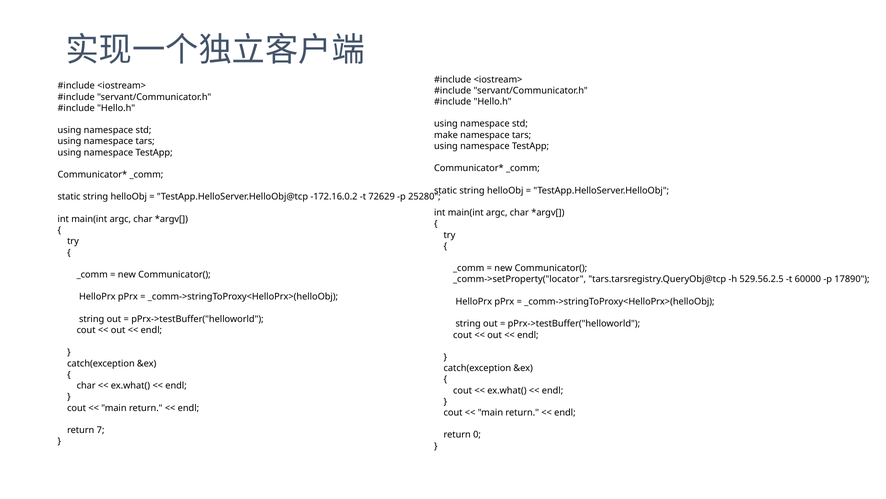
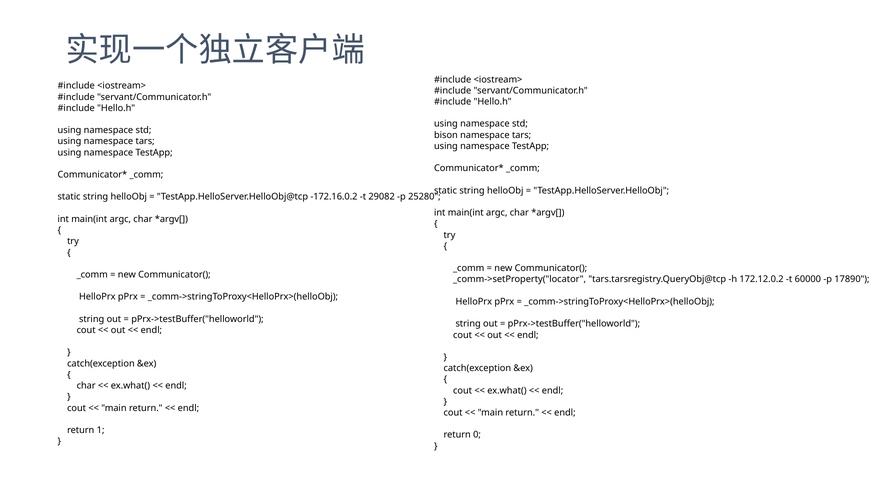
make: make -> bison (446, 135)
72629: 72629 -> 29082 (382, 197)
529.56.2.5: 529.56.2.5 -> 172.12.0.2 (762, 279)
7: 7 -> 1 (101, 430)
